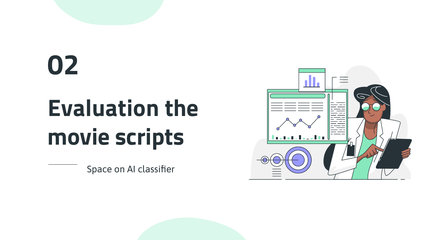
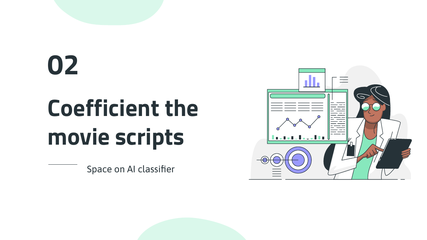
Evaluation: Evaluation -> Coefficient (104, 109)
